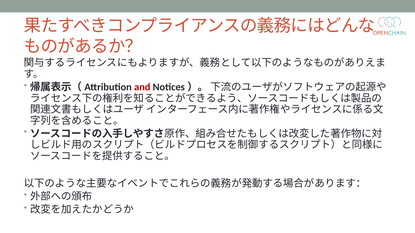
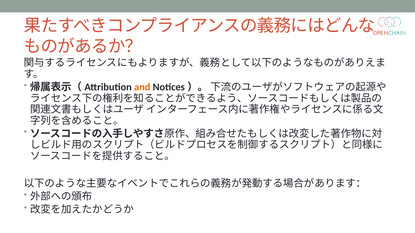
and colour: red -> orange (142, 87)
